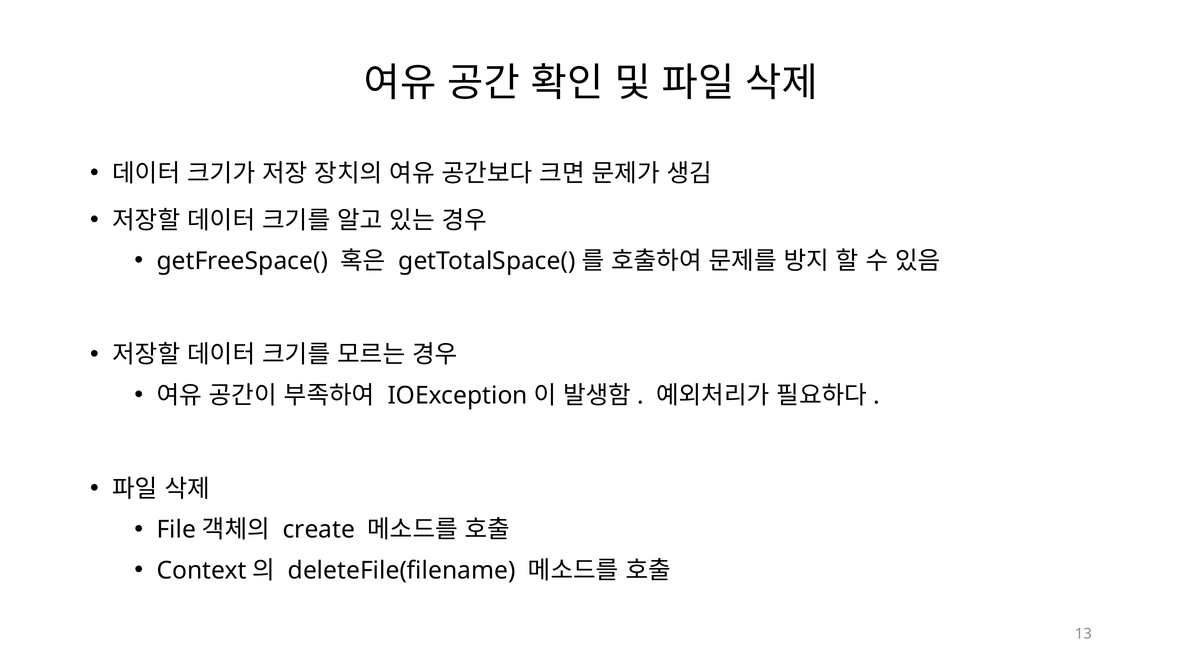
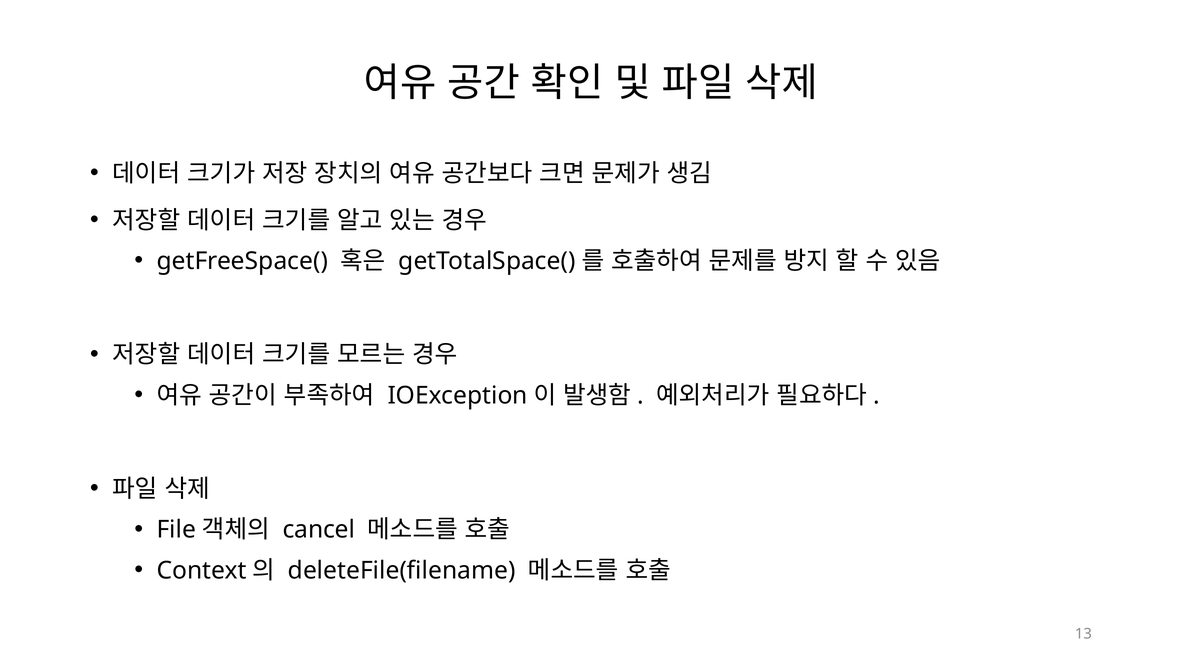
create: create -> cancel (319, 530)
